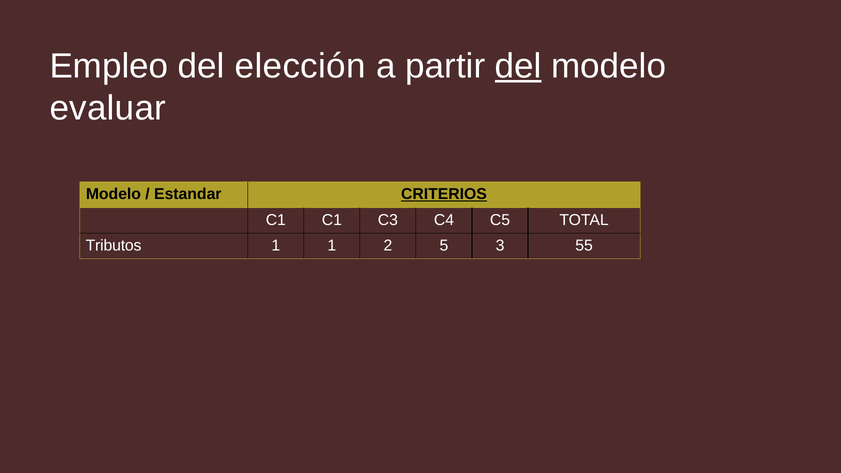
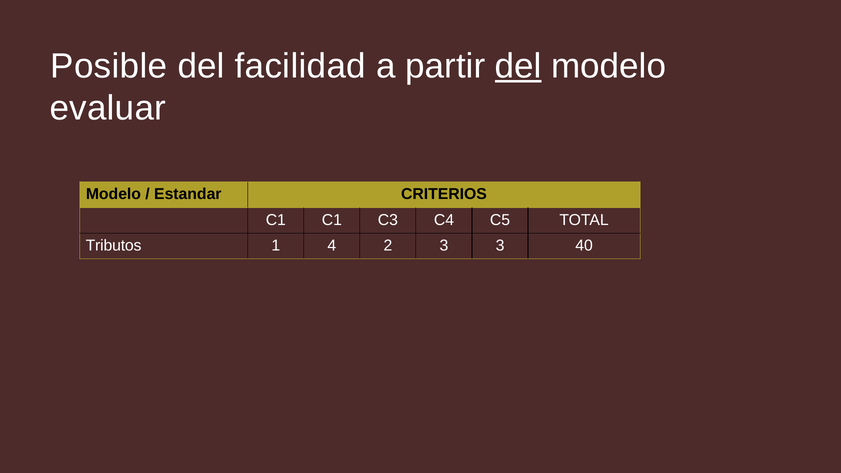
Empleo: Empleo -> Posible (109, 66)
elección: elección -> facilidad (300, 66)
CRITERIOS underline: present -> none (444, 194)
1 1: 1 -> 4 (332, 245)
2 5: 5 -> 3 (444, 245)
55: 55 -> 40 (584, 245)
